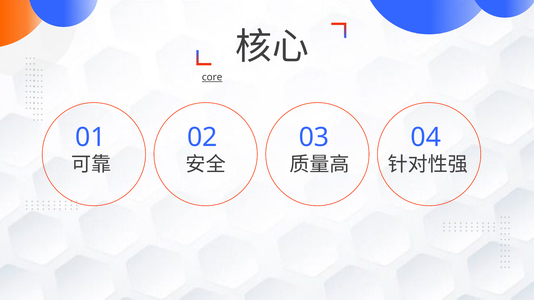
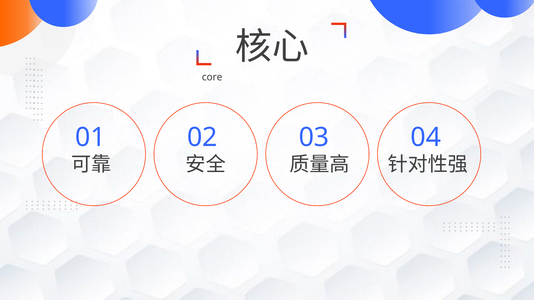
core underline: present -> none (212, 77)
